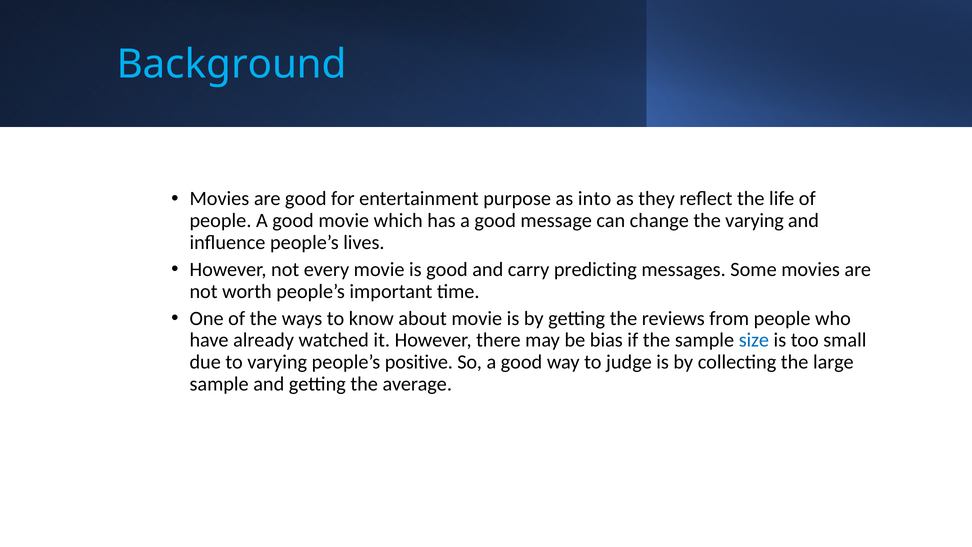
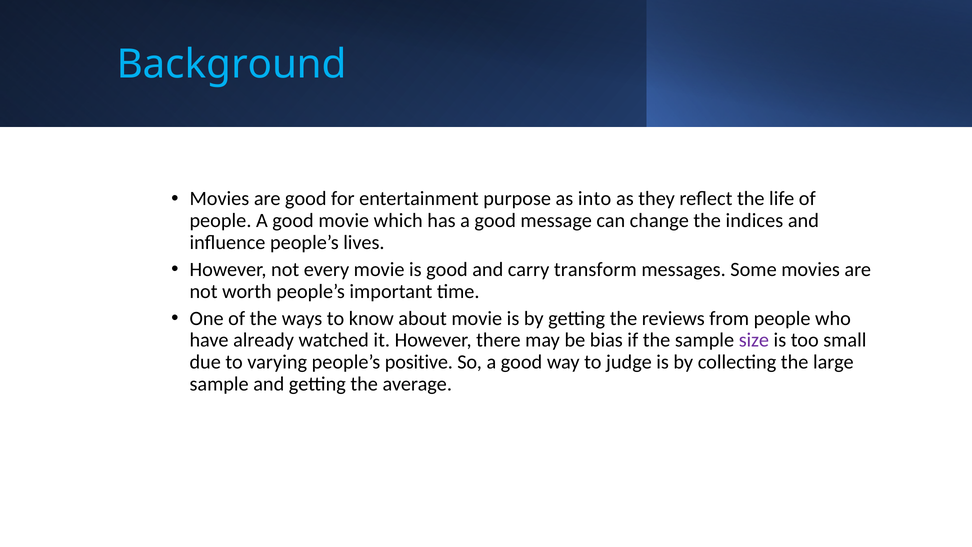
the varying: varying -> indices (754, 221)
predicting: predicting -> transform (595, 269)
size colour: blue -> purple (754, 340)
